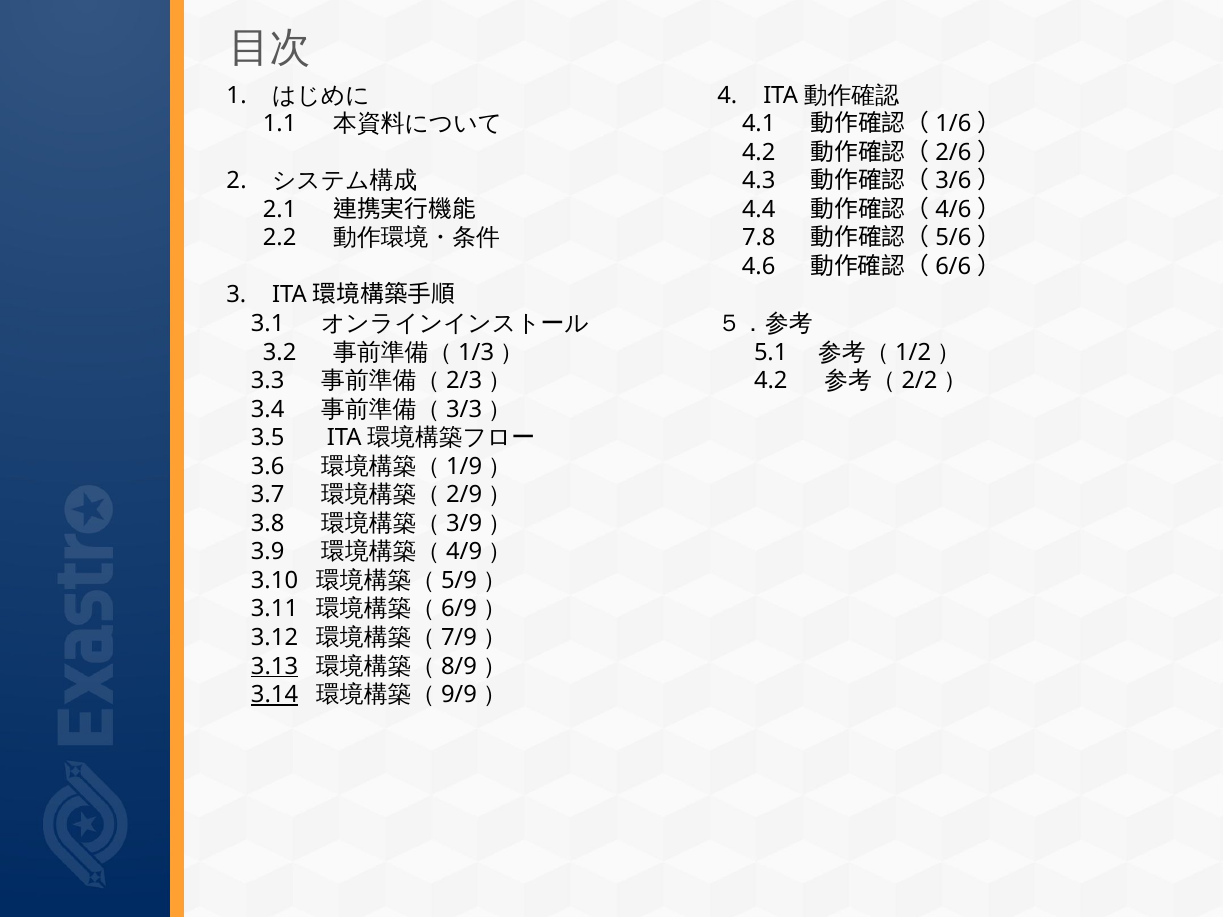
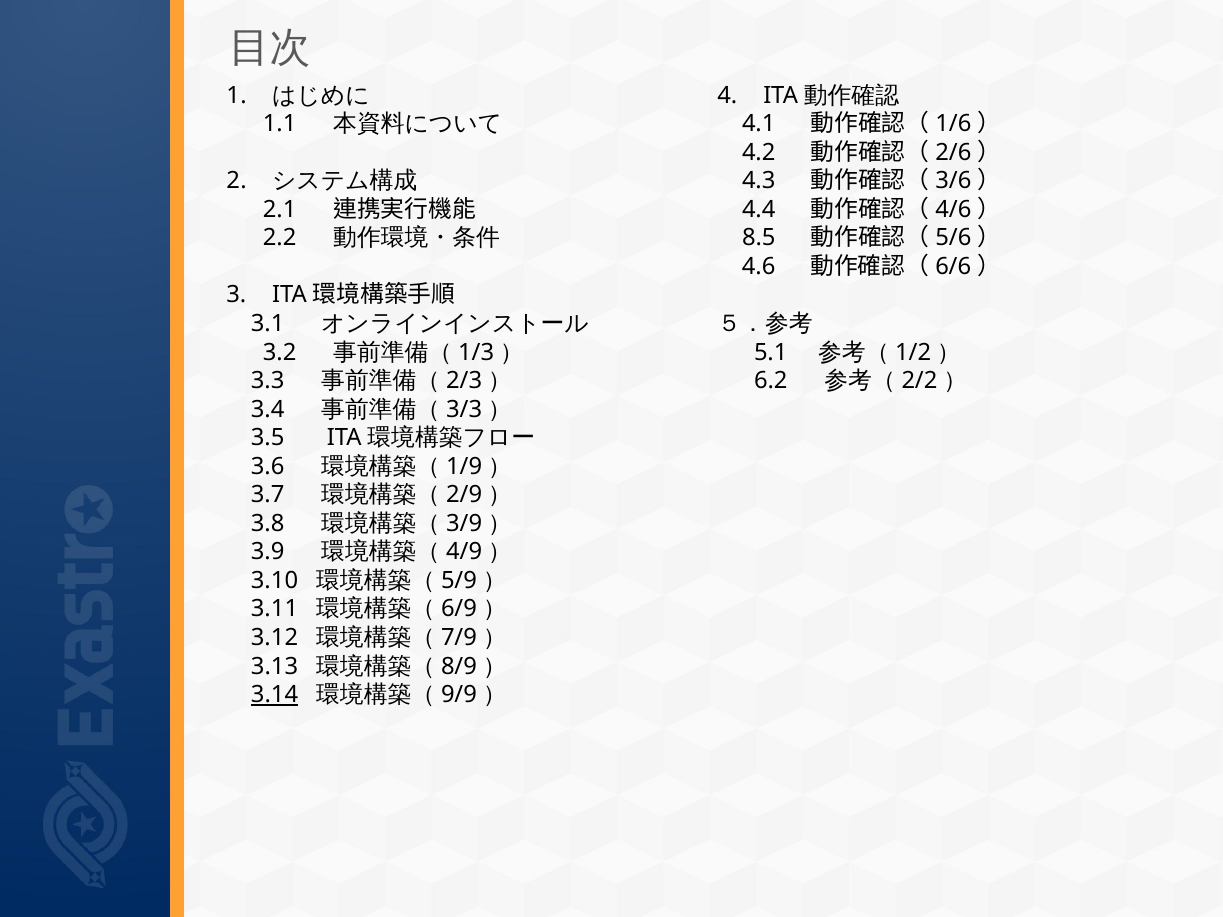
7.8: 7.8 -> 8.5 (759, 238)
4.2: 4.2 -> 6.2 (771, 381)
3.13 underline: present -> none (275, 666)
